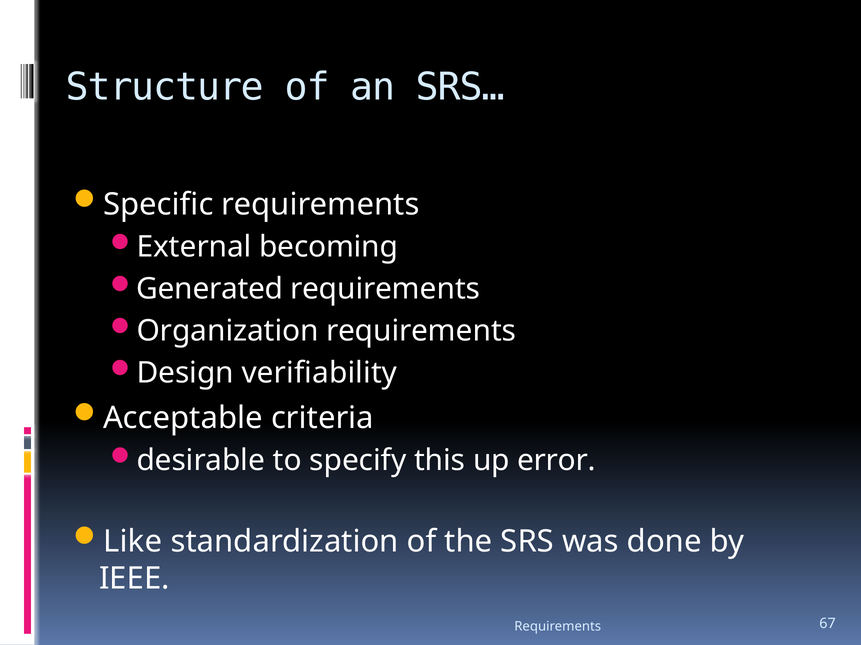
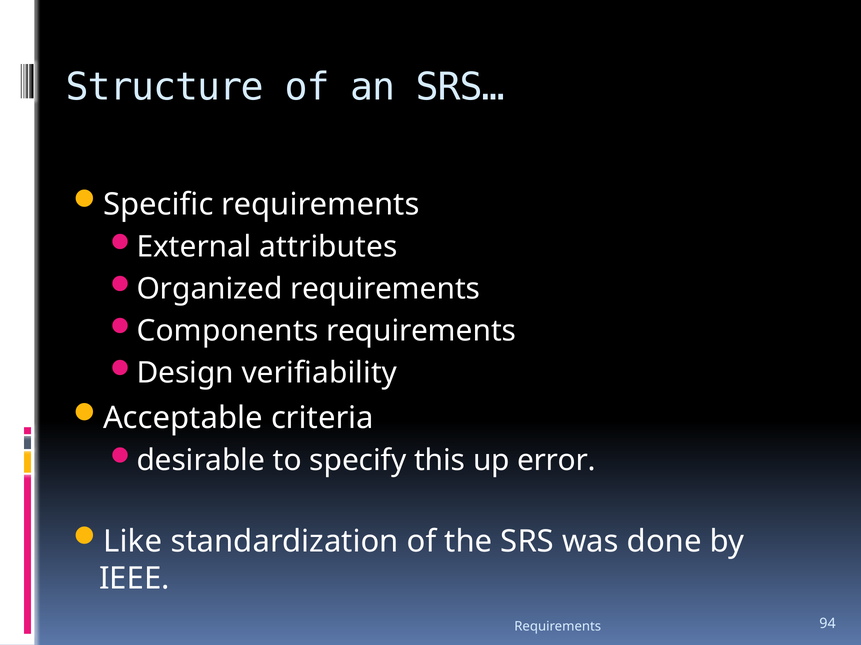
becoming: becoming -> attributes (329, 247)
Generated: Generated -> Organized (210, 289)
Organization: Organization -> Components (227, 331)
67: 67 -> 94 (828, 624)
